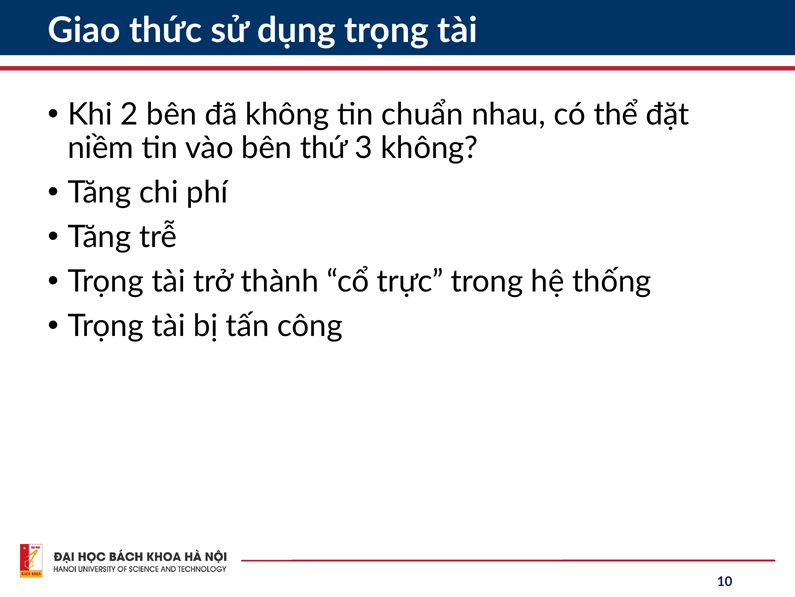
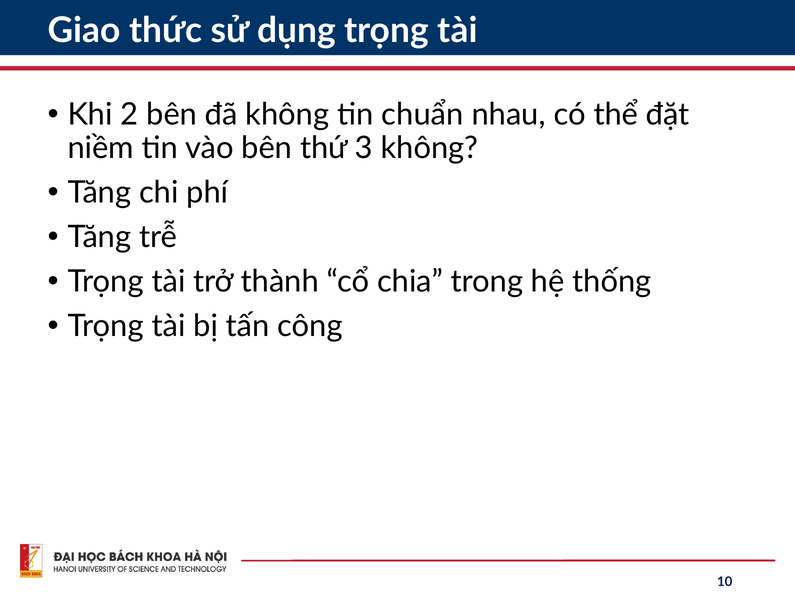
trực: trực -> chia (410, 281)
